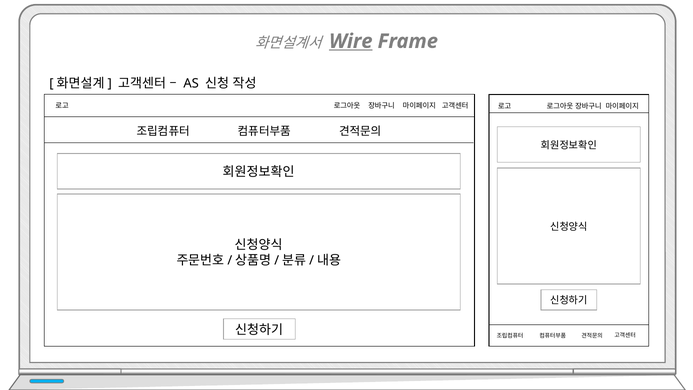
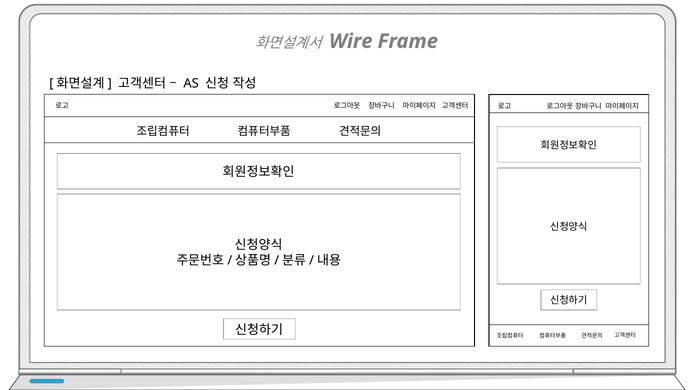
Wire underline: present -> none (351, 41)
